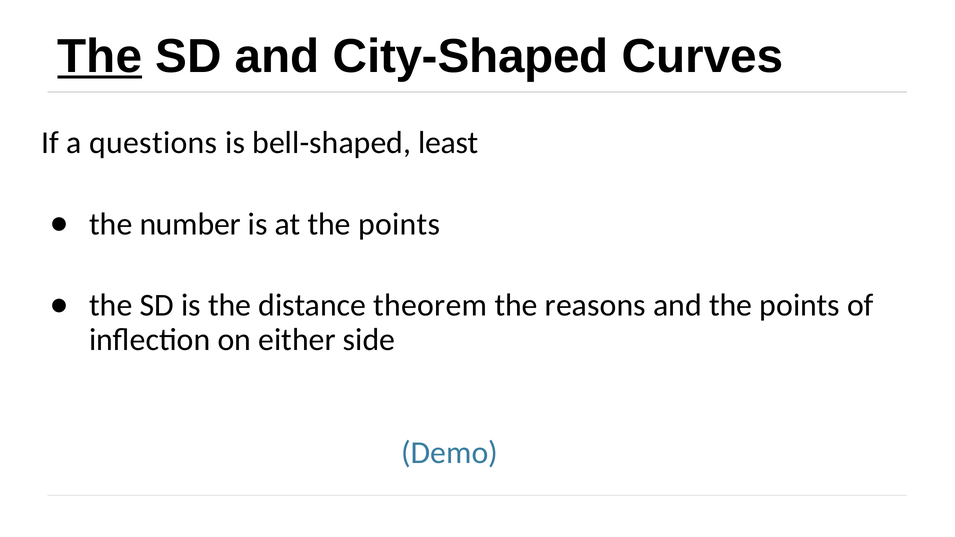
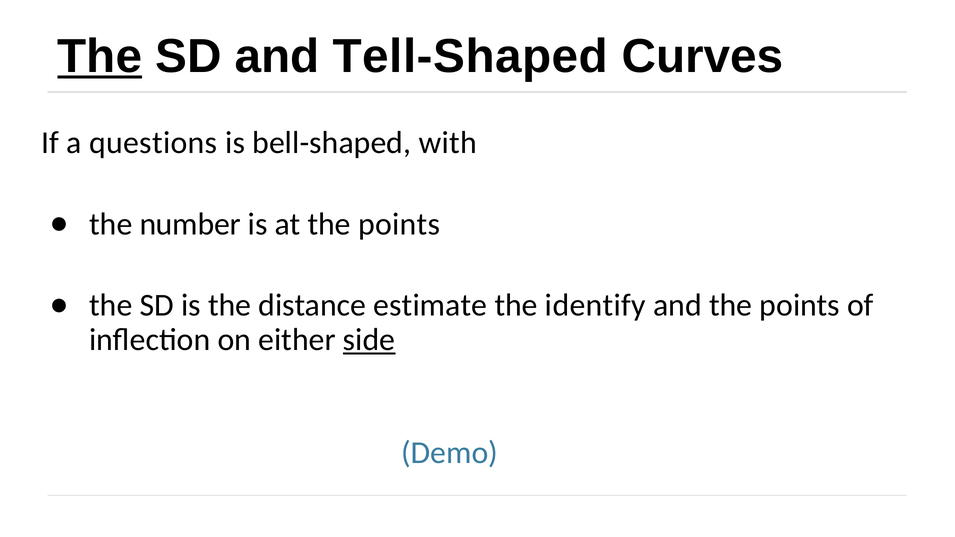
City-Shaped: City-Shaped -> Tell-Shaped (470, 56)
least: least -> with (448, 143)
theorem: theorem -> estimate (430, 306)
reasons: reasons -> identify (595, 306)
side underline: none -> present (369, 340)
